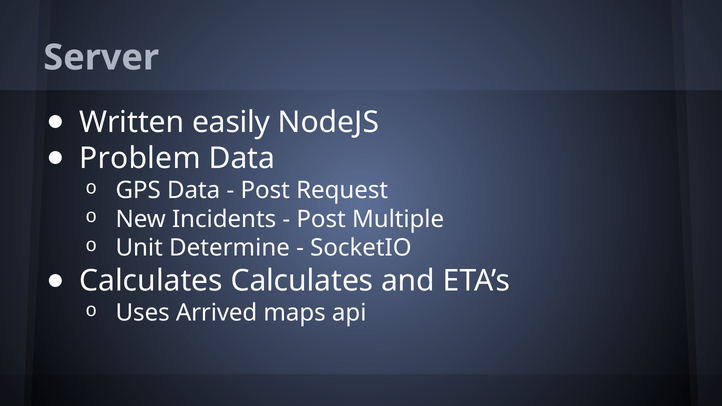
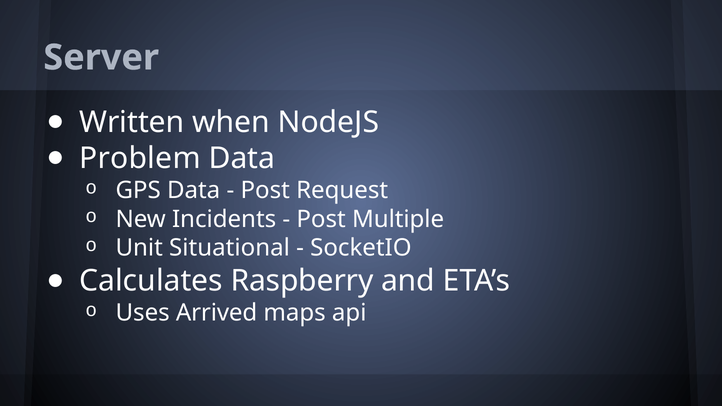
easily: easily -> when (231, 122)
Determine: Determine -> Situational (229, 248)
Calculates Calculates: Calculates -> Raspberry (302, 281)
